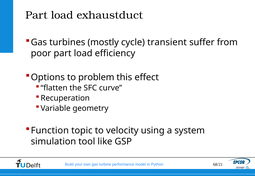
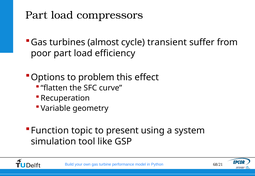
exhaustduct: exhaustduct -> compressors (110, 15)
mostly: mostly -> almost (103, 43)
velocity: velocity -> present (122, 131)
